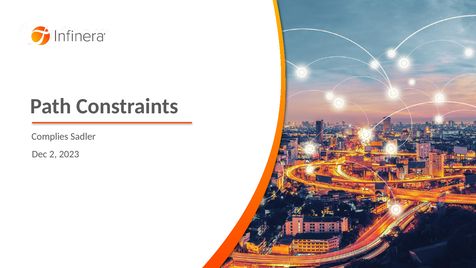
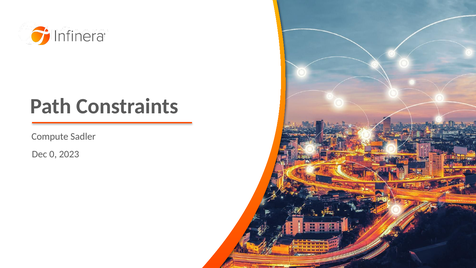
Complies: Complies -> Compute (50, 137)
2: 2 -> 0 (53, 154)
